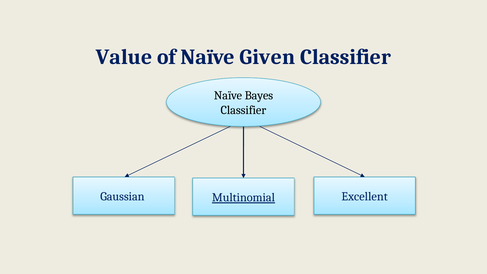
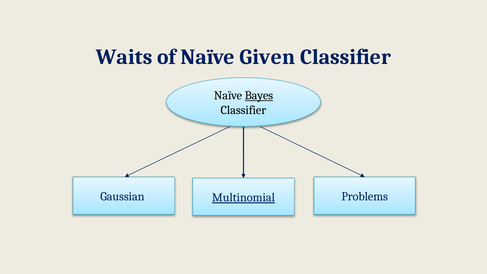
Value: Value -> Waits (124, 57)
Bayes underline: none -> present (259, 96)
Excellent: Excellent -> Problems (365, 196)
